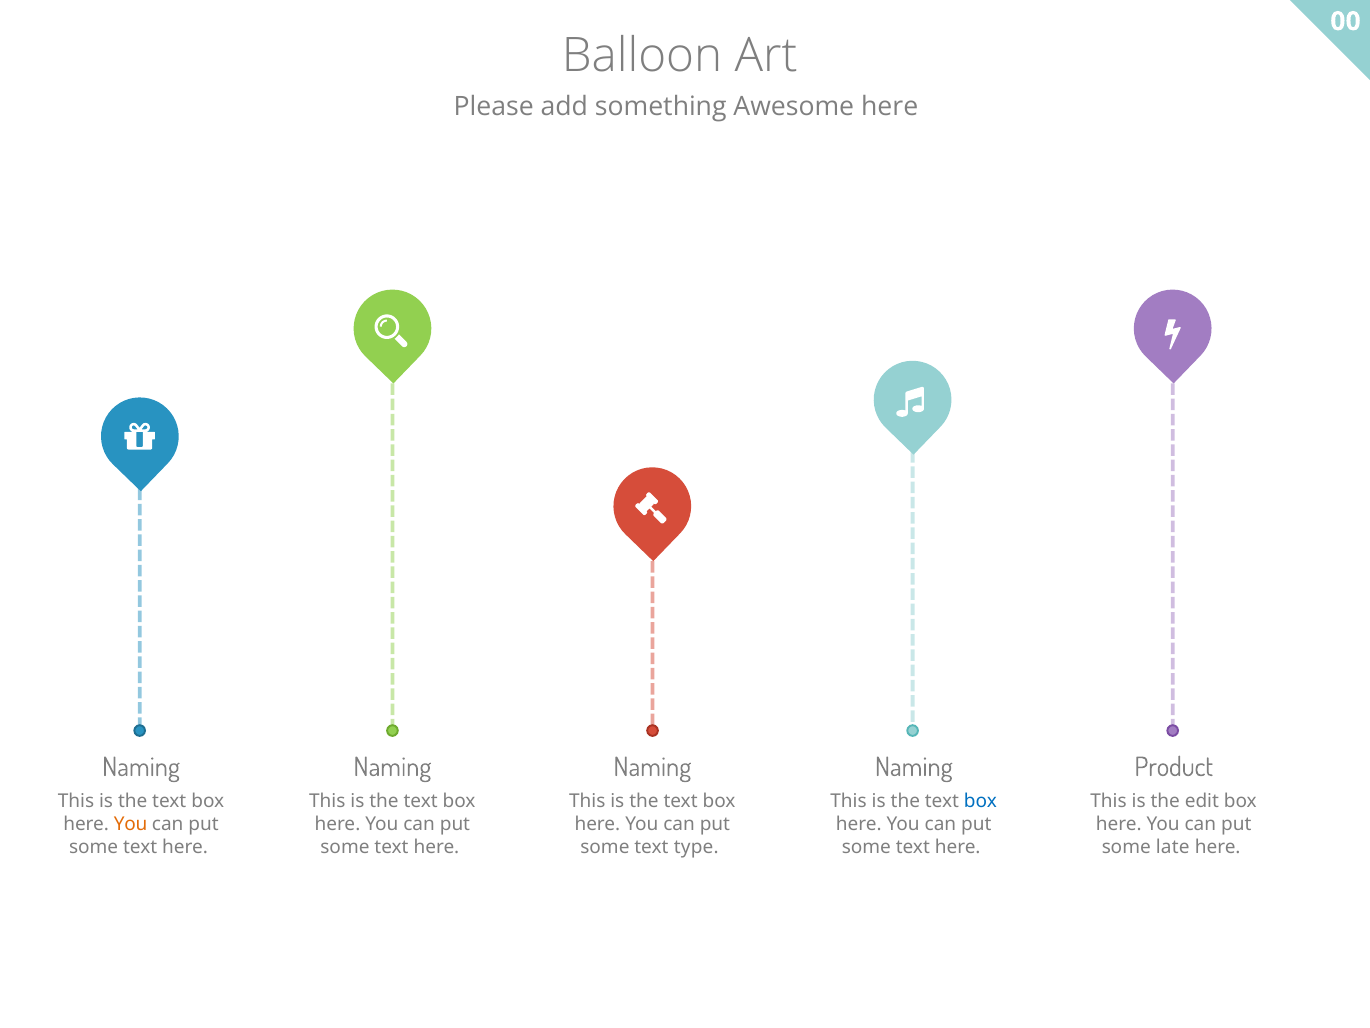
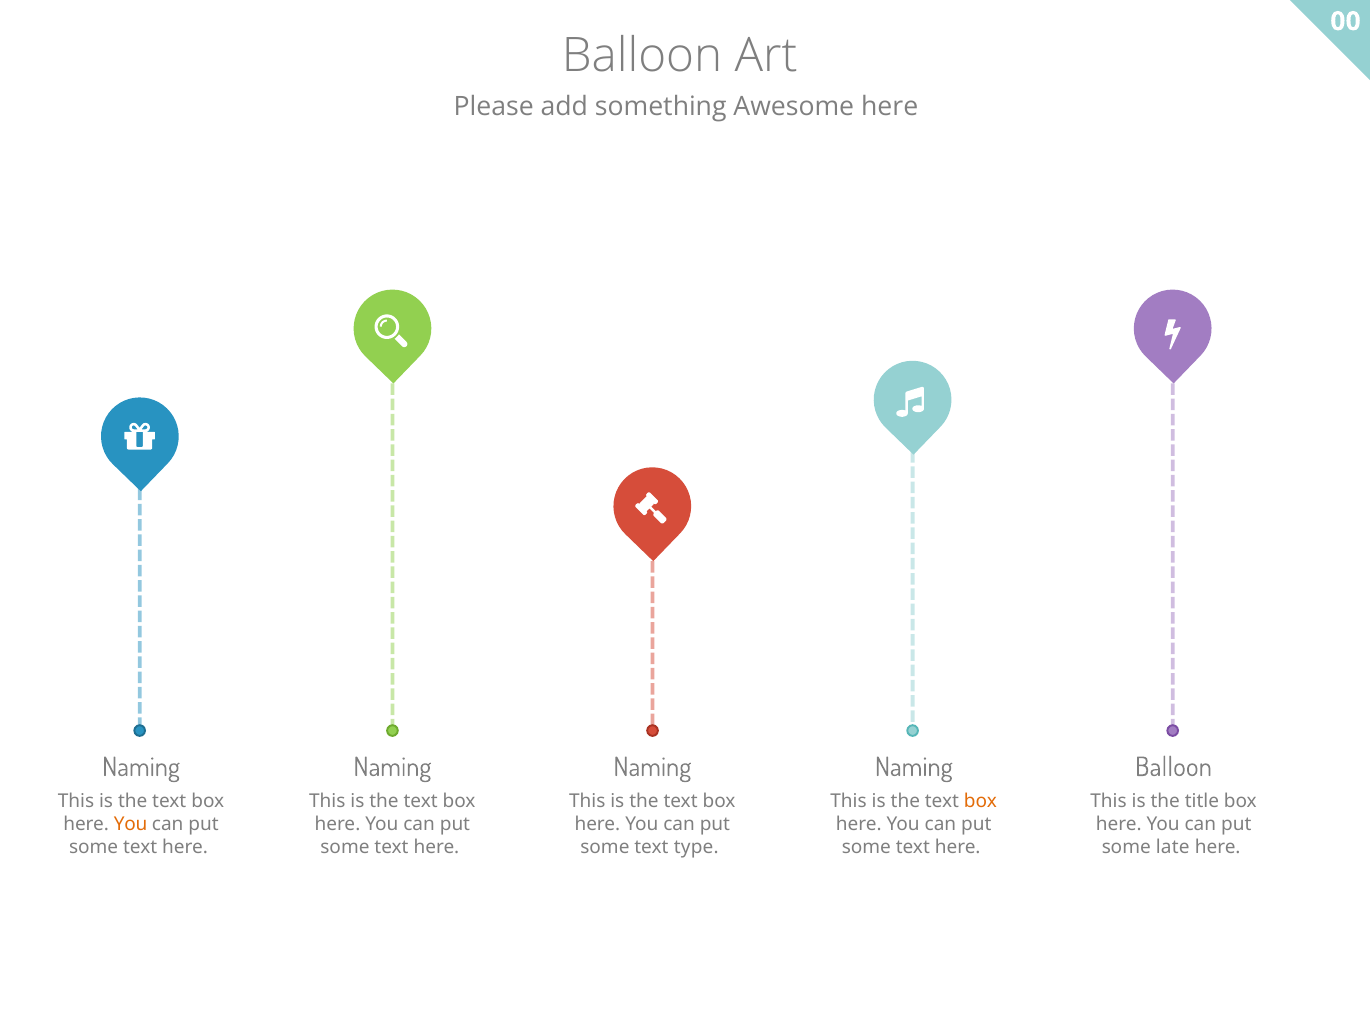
Product: Product -> Balloon (1173, 767)
box colour: blue -> orange (980, 801)
edit: edit -> title (1202, 801)
